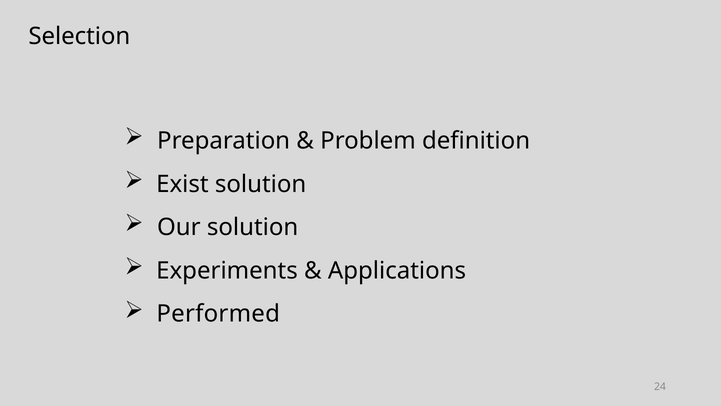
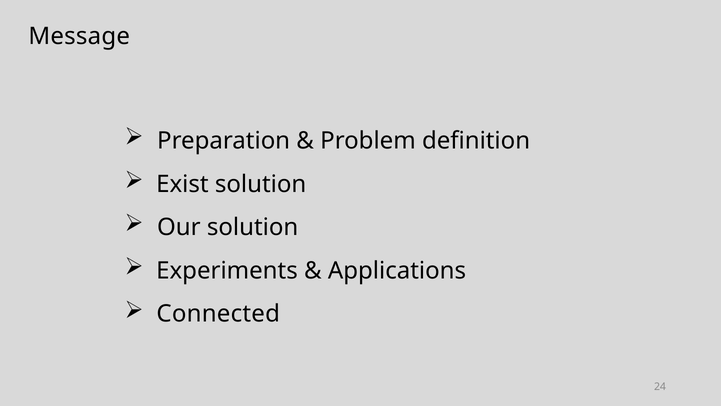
Selection: Selection -> Message (79, 36)
Performed: Performed -> Connected (218, 314)
